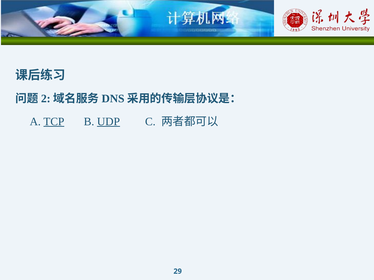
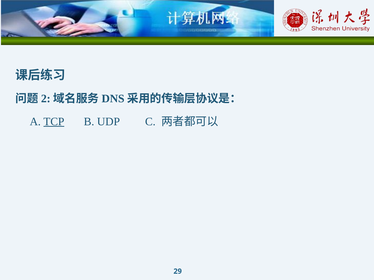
UDP underline: present -> none (108, 122)
